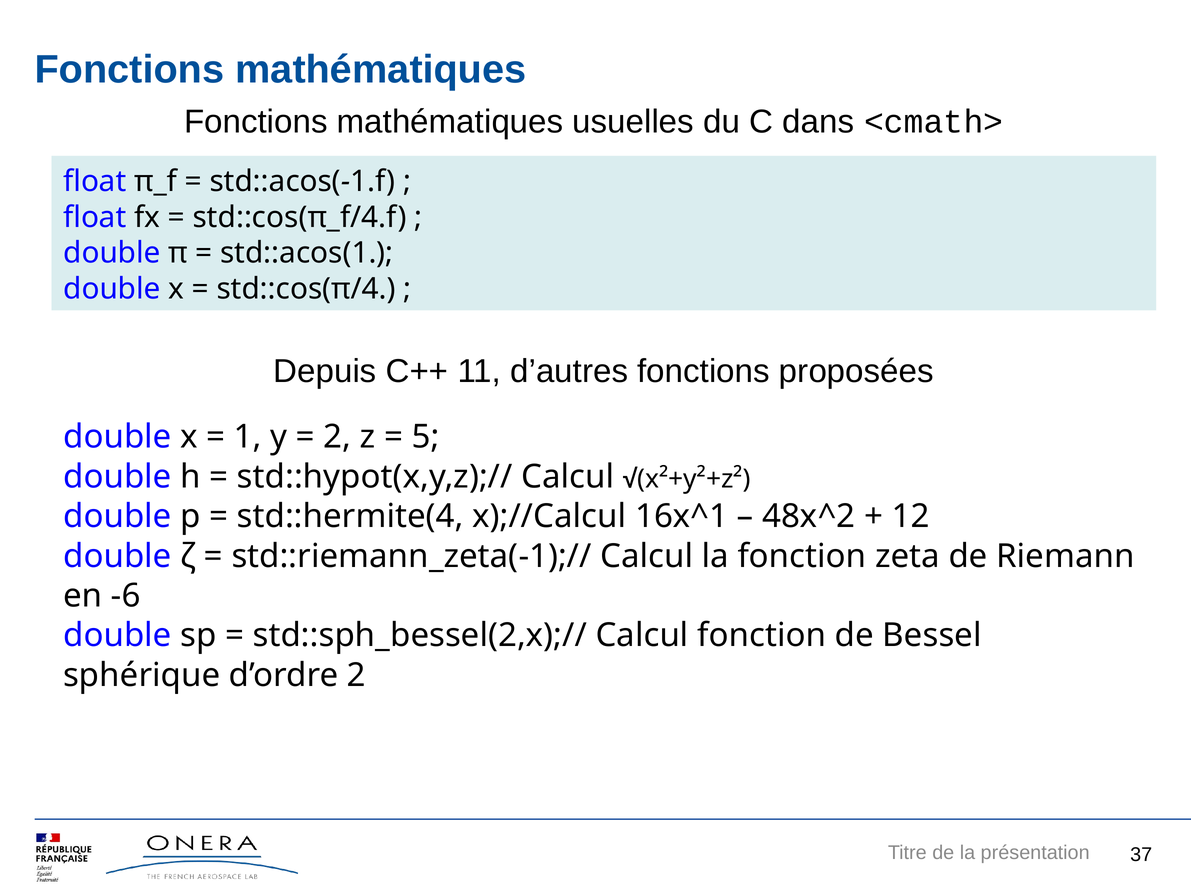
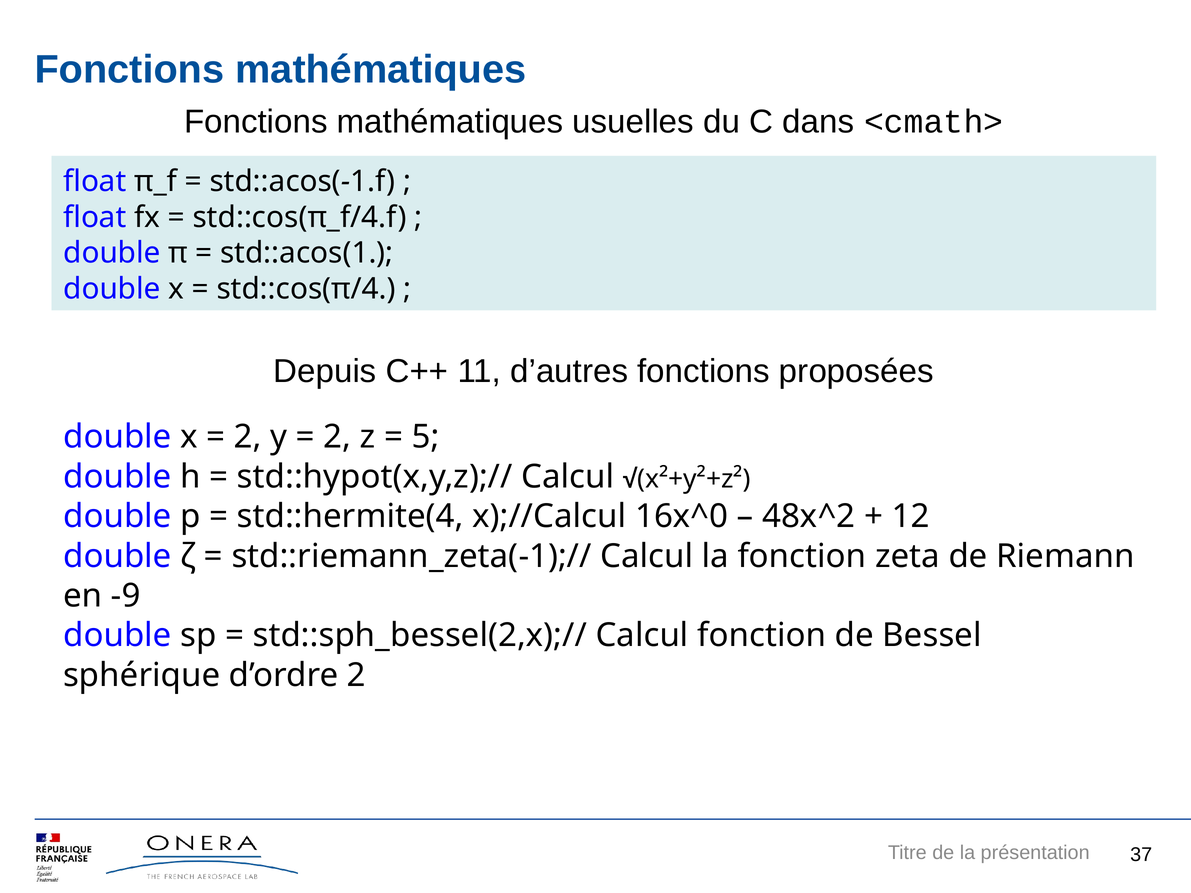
1: 1 -> 2 (248, 437)
16x^1: 16x^1 -> 16x^0 (682, 517)
-6: -6 -> -9 (126, 596)
